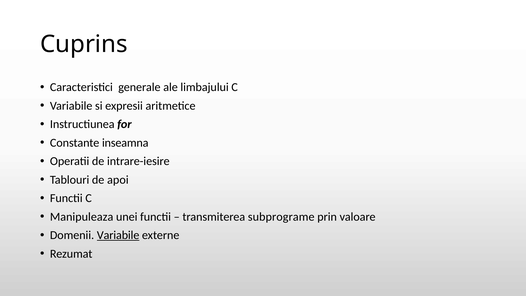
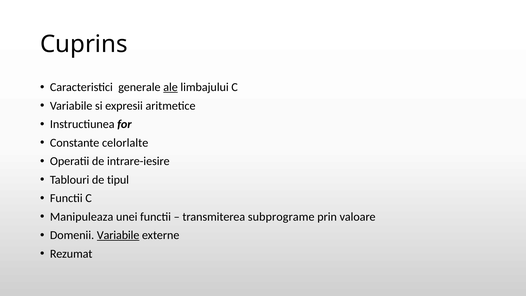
ale underline: none -> present (170, 87)
inseamna: inseamna -> celorlalte (125, 143)
apoi: apoi -> tipul (118, 180)
